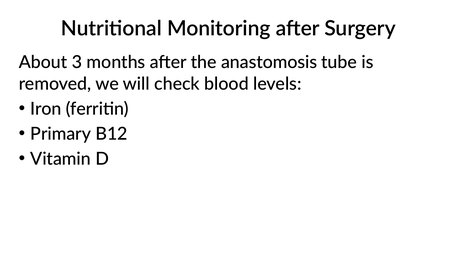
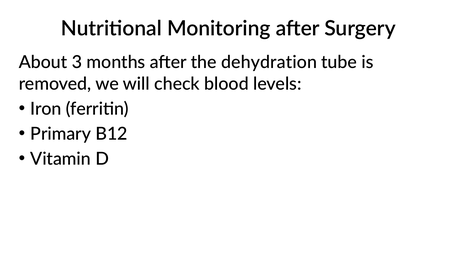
anastomosis: anastomosis -> dehydration (269, 62)
